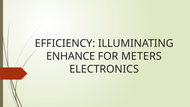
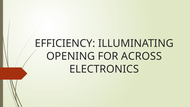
ENHANCE: ENHANCE -> OPENING (71, 56)
METERS: METERS -> ACROSS (141, 56)
